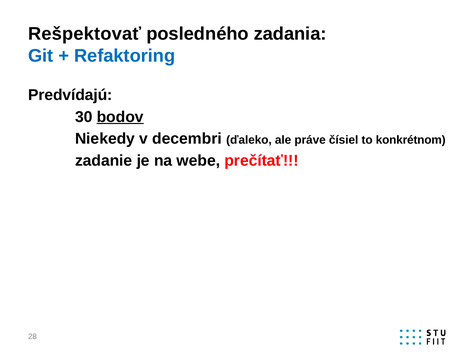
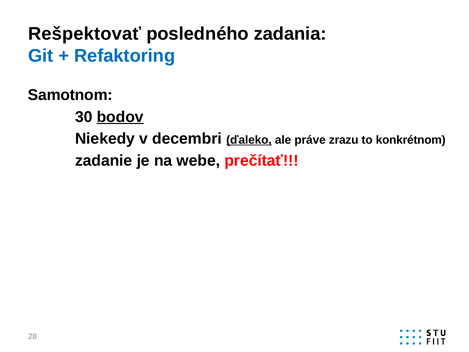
Predvídajú: Predvídajú -> Samotnom (70, 95)
ďaleko underline: none -> present (249, 140)
čísiel: čísiel -> zrazu (344, 140)
